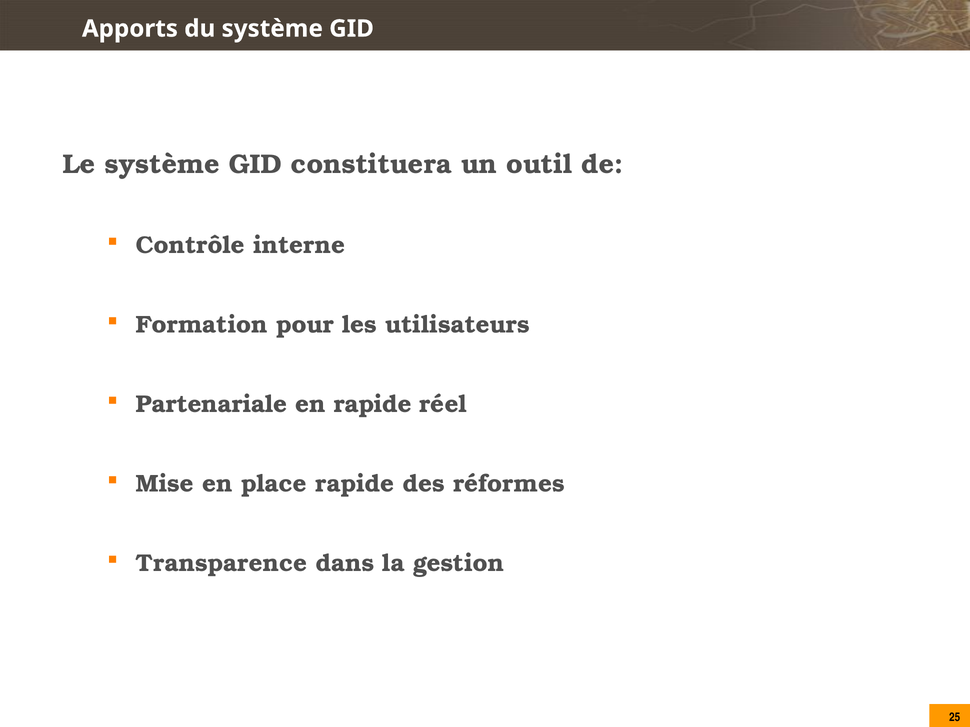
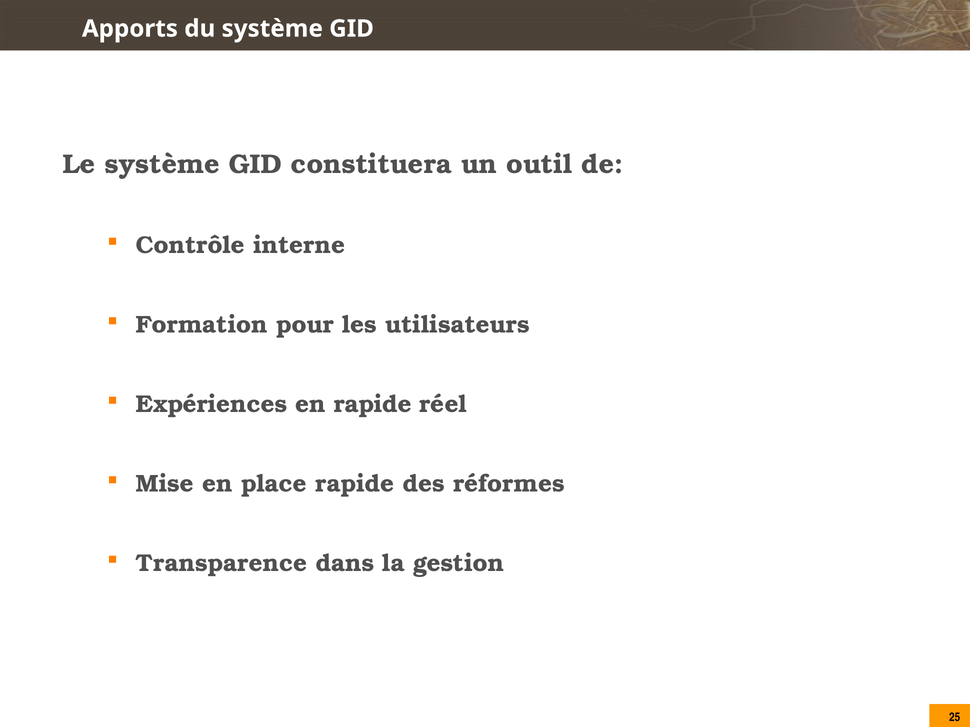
Partenariale: Partenariale -> Expériences (212, 405)
